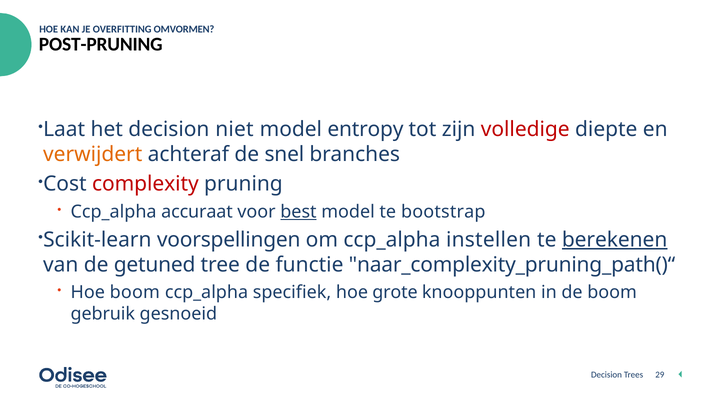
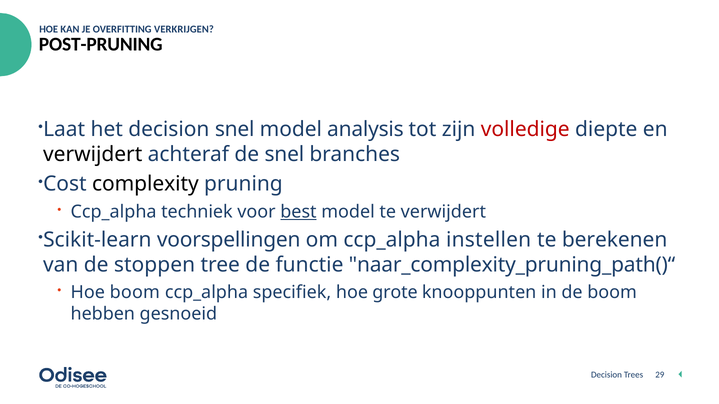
OMVORMEN: OMVORMEN -> VERKRIJGEN (184, 29)
decision niet: niet -> snel (235, 129)
entropy: entropy -> analysis (365, 129)
verwijdert colour: orange -> black (93, 155)
complexity colour: red -> black (145, 184)
accuraat: accuraat -> techniek (197, 212)
te bootstrap: bootstrap -> verwijdert (443, 212)
berekenen underline: present -> none (615, 240)
getuned: getuned -> stoppen (155, 265)
gebruik: gebruik -> hebben (103, 314)
